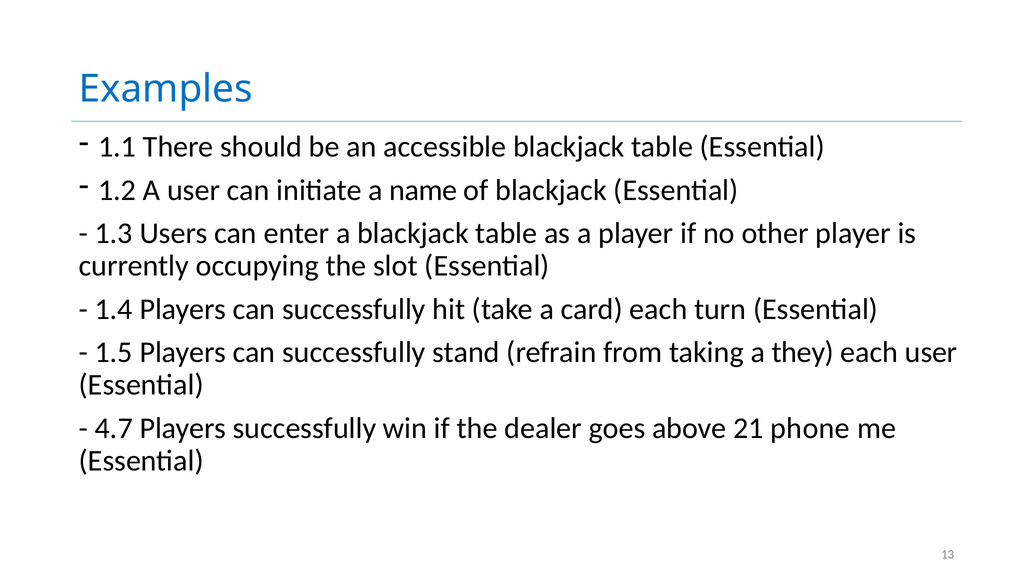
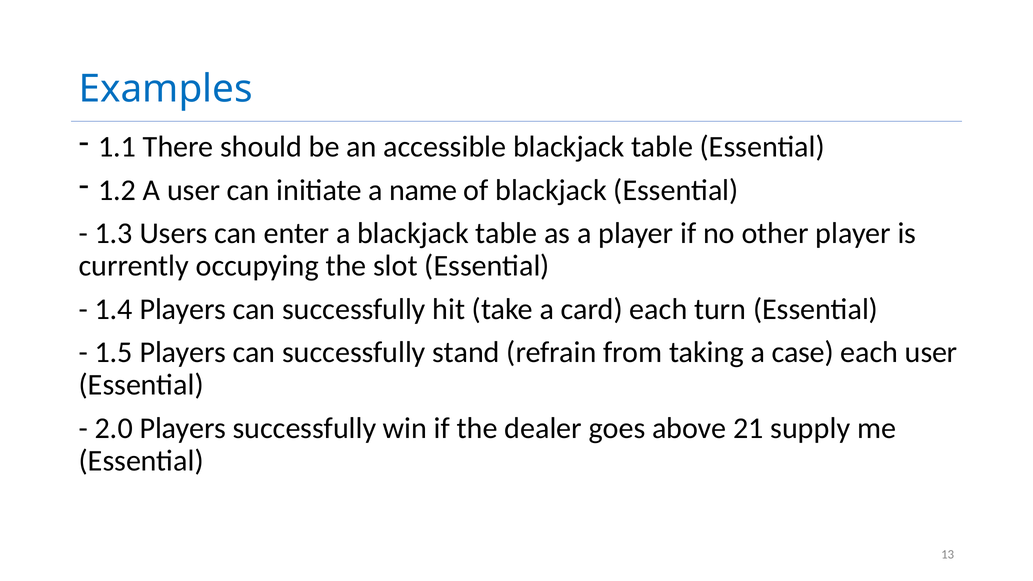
they: they -> case (803, 353)
4.7: 4.7 -> 2.0 (114, 428)
phone: phone -> supply (810, 428)
